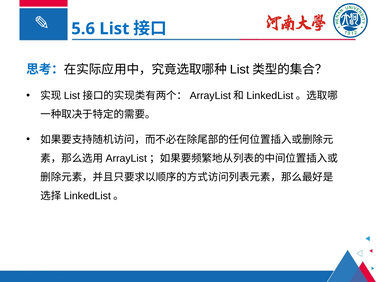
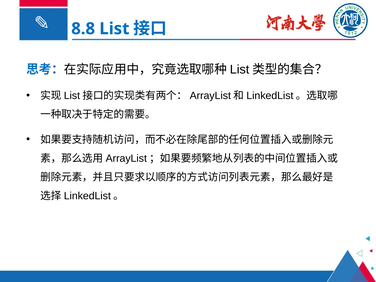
5.6: 5.6 -> 8.8 (83, 29)
